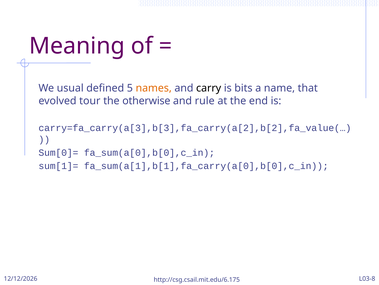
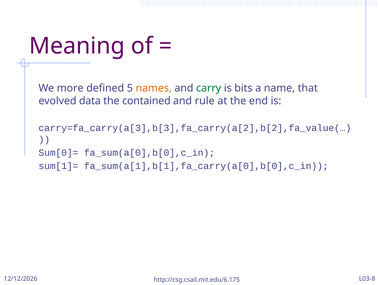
usual: usual -> more (70, 88)
carry colour: black -> green (209, 88)
tour: tour -> data (90, 101)
otherwise: otherwise -> contained (146, 101)
